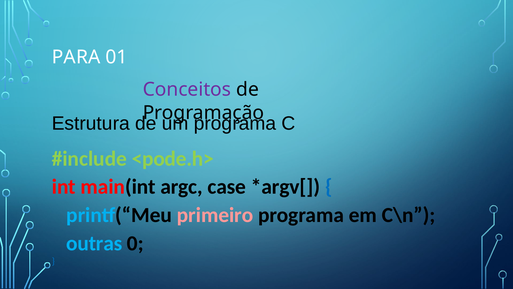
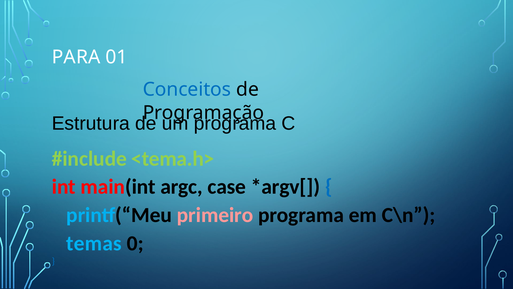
Conceitos colour: purple -> blue (187, 89)
<pode.h>: <pode.h> -> <tema.h> (173, 158)
outras: outras -> temas (94, 243)
